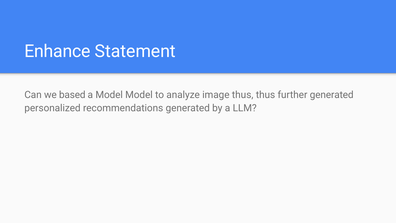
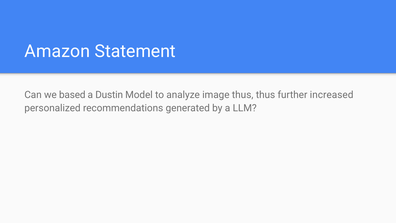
Enhance: Enhance -> Amazon (57, 51)
a Model: Model -> Dustin (109, 95)
further generated: generated -> increased (332, 95)
